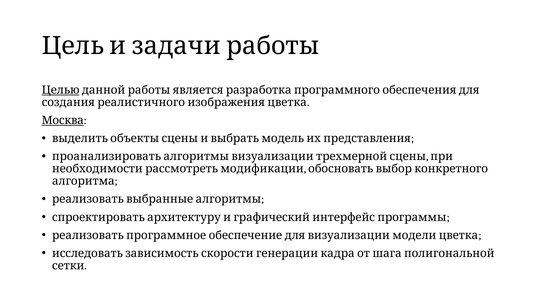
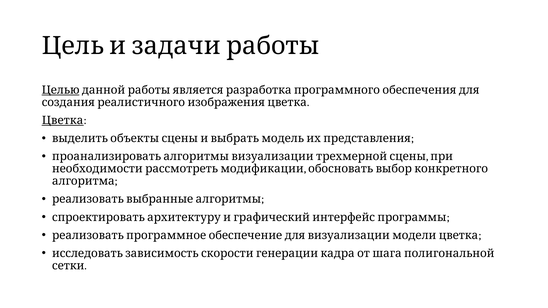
Москва: Москва -> Цветка (63, 121)
